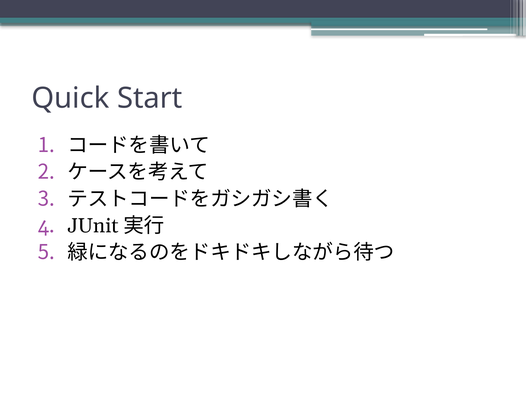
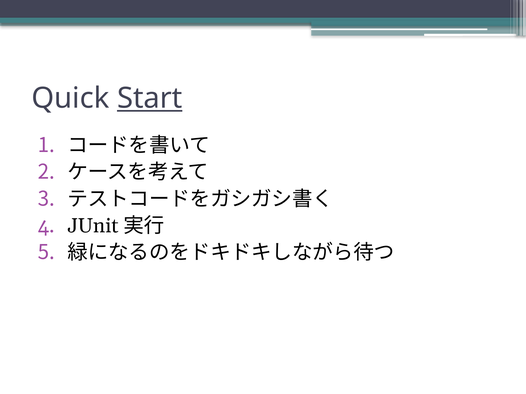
Start underline: none -> present (150, 98)
